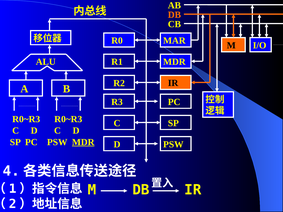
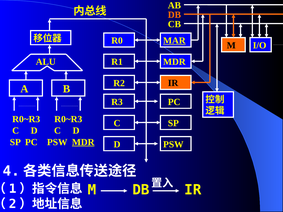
MAR underline: none -> present (174, 41)
